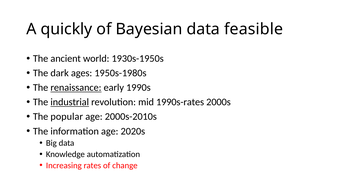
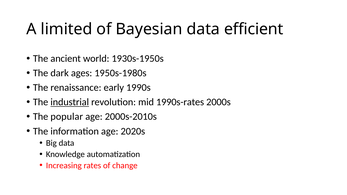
quickly: quickly -> limited (67, 29)
feasible: feasible -> efficient (254, 29)
renaissance underline: present -> none (76, 88)
